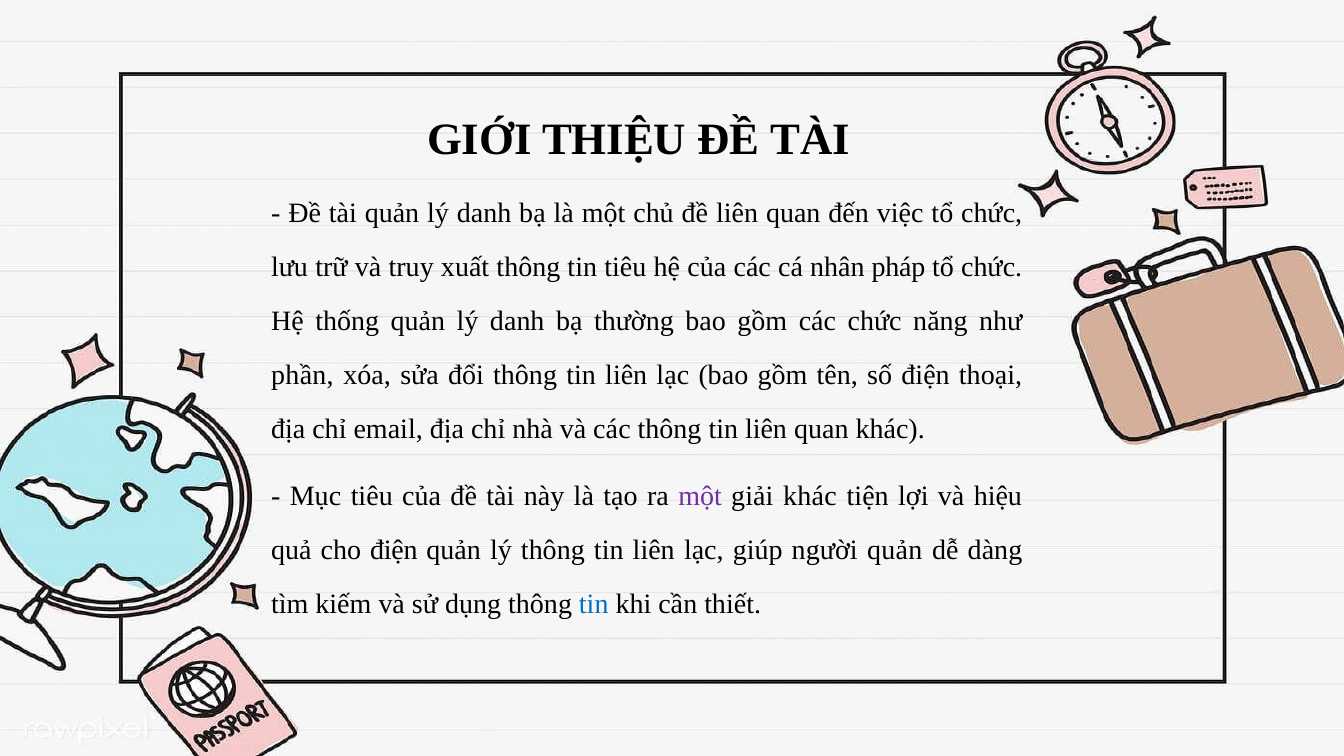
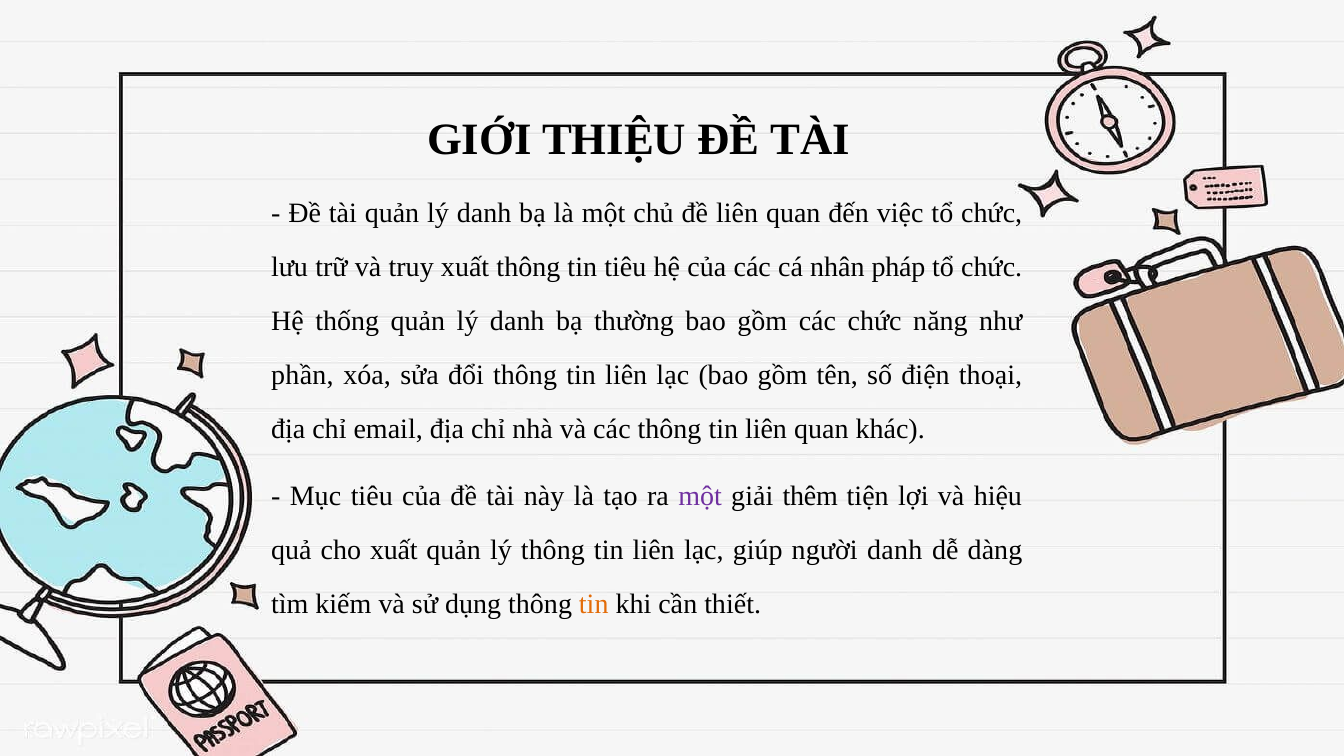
giải khác: khác -> thêm (810, 497)
cho điện: điện -> xuất (394, 550)
người quản: quản -> danh (895, 550)
tin colour: blue -> orange (594, 604)
